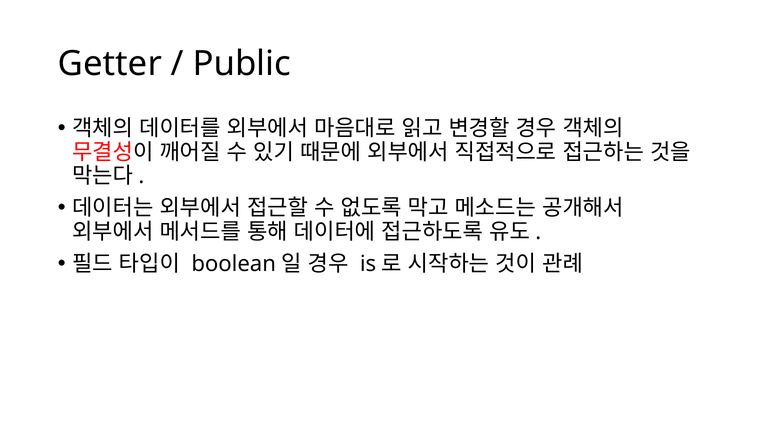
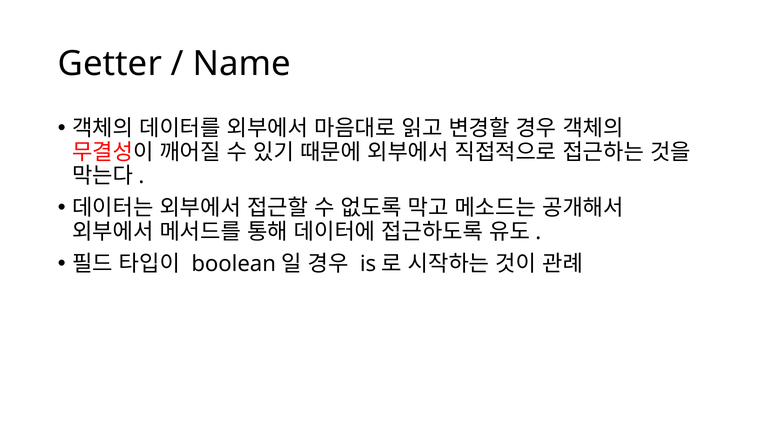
Public: Public -> Name (242, 64)
